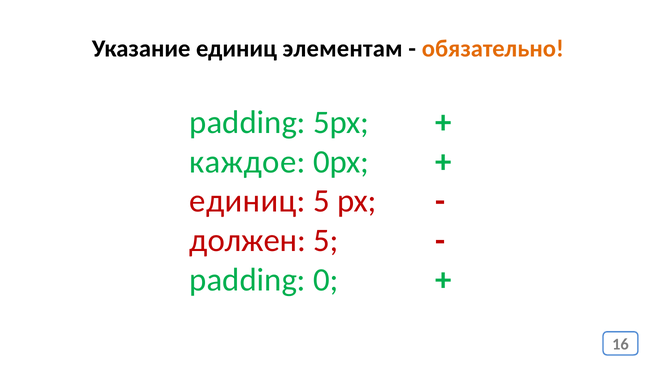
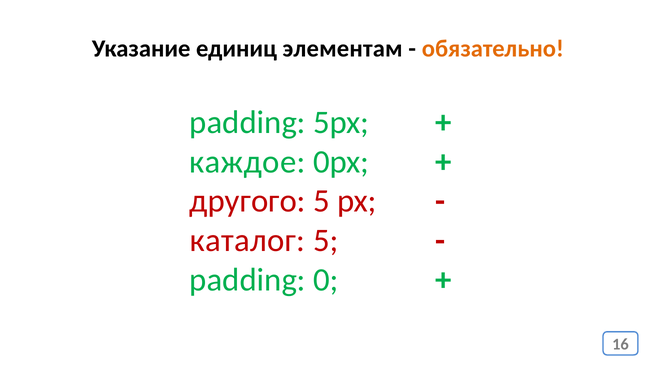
единиц: единиц -> другого (248, 201)
должен: должен -> каталог (247, 241)
